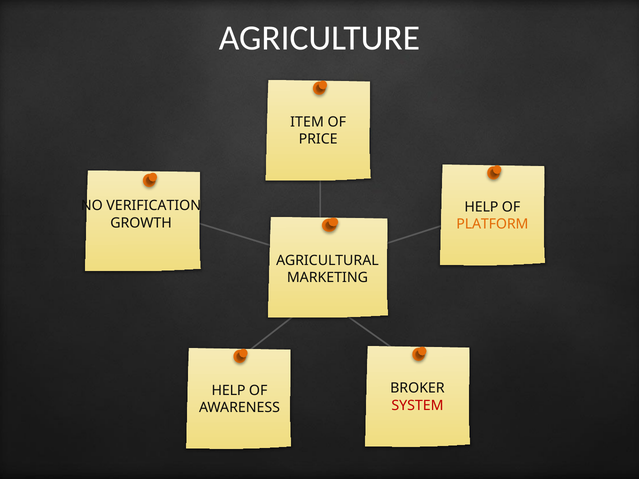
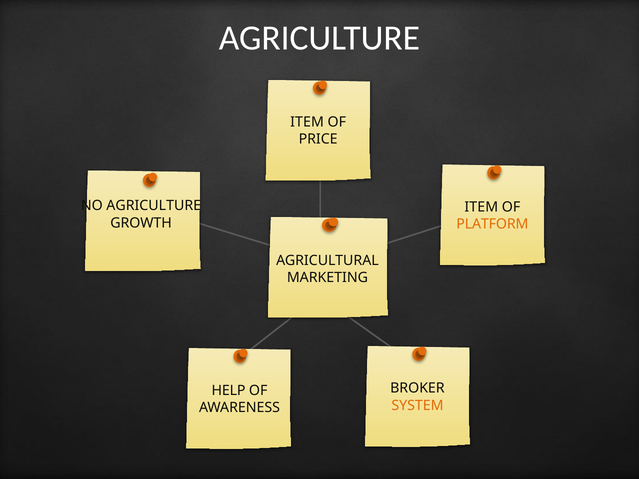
NO VERIFICATION: VERIFICATION -> AGRICULTURE (154, 206)
HELP: HELP -> ITEM (481, 207)
SYSTEM colour: red -> orange (418, 406)
